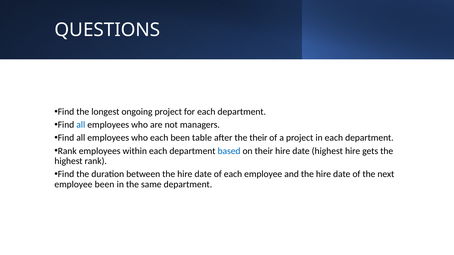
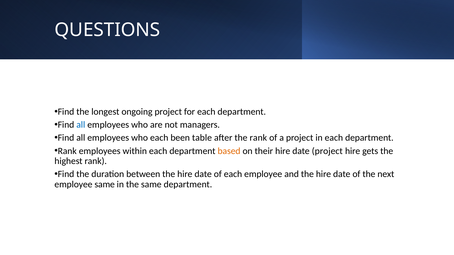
the their: their -> rank (258, 138)
based colour: blue -> orange (229, 151)
date highest: highest -> project (327, 151)
employee been: been -> same (105, 185)
